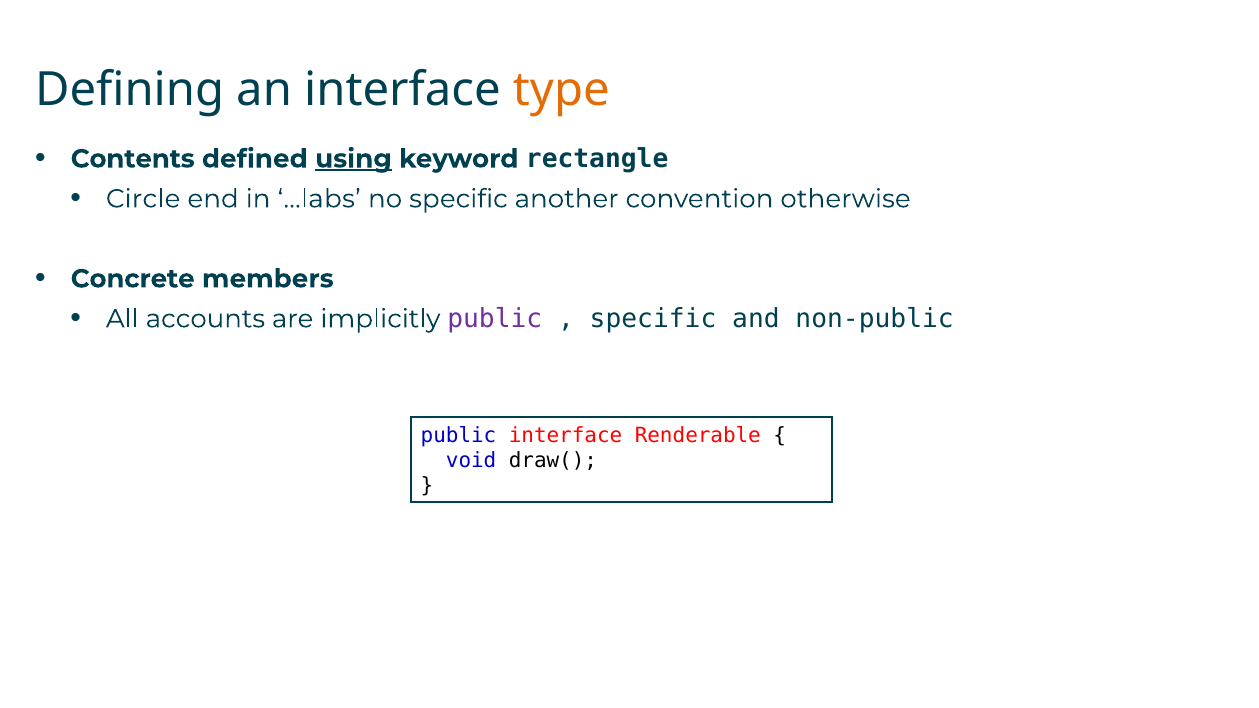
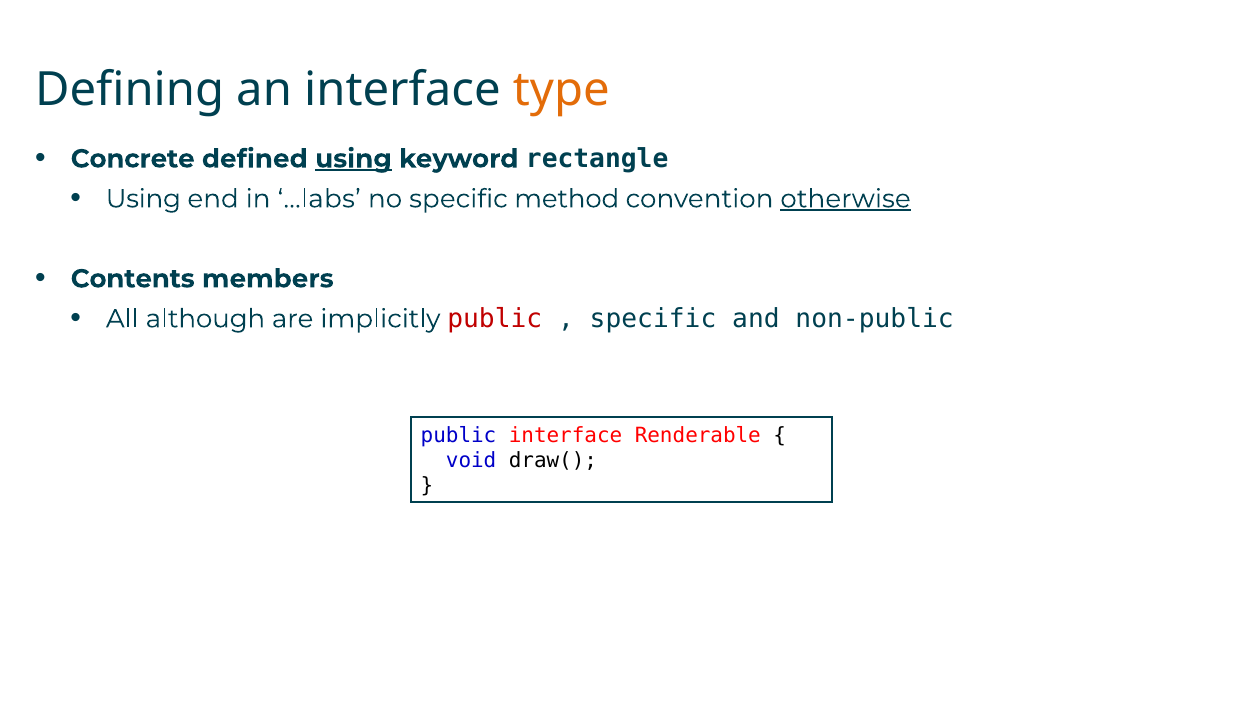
Contents: Contents -> Concrete (133, 159)
Circle: Circle -> Using (143, 199)
another: another -> method (567, 199)
otherwise underline: none -> present (846, 199)
Concrete: Concrete -> Contents (133, 279)
accounts: accounts -> although (205, 319)
public colour: purple -> red (495, 319)
